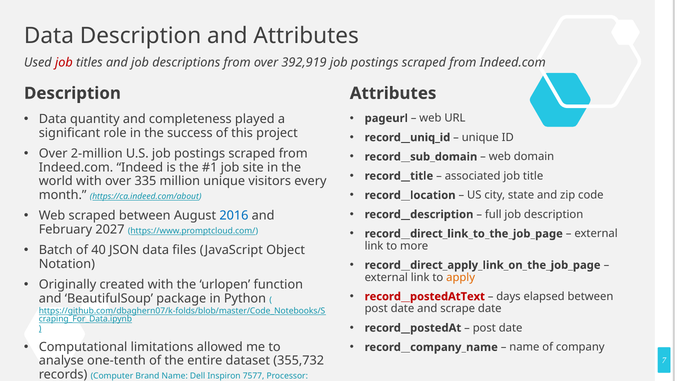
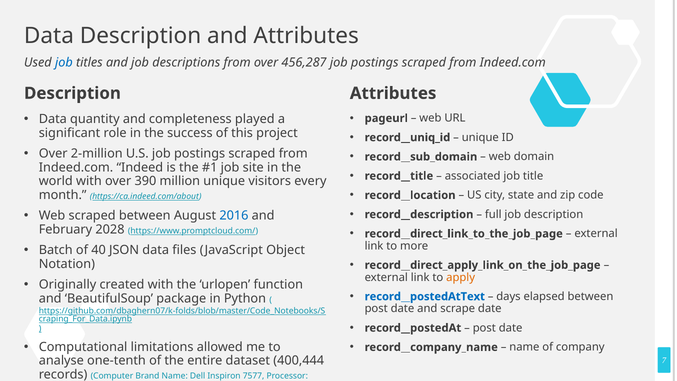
job colour: red -> blue (64, 63)
392,919: 392,919 -> 456,287 (304, 63)
335: 335 -> 390 (145, 181)
2027: 2027 -> 2028 (110, 229)
record__postedAtText colour: red -> blue (425, 296)
355,732: 355,732 -> 400,444 (299, 360)
